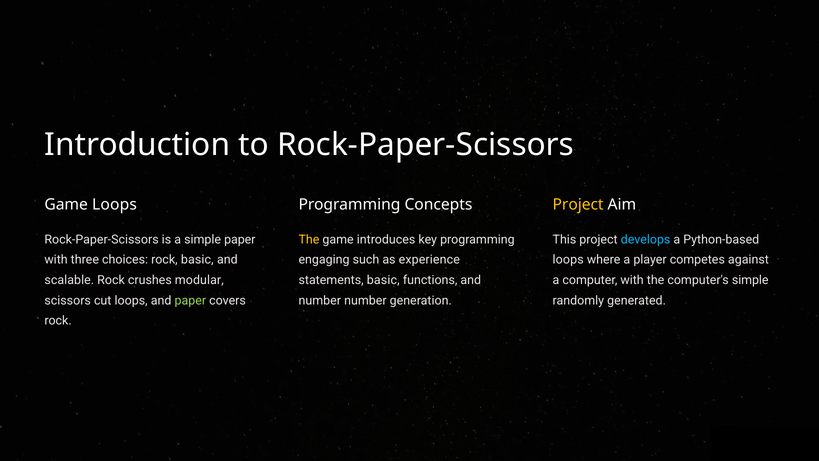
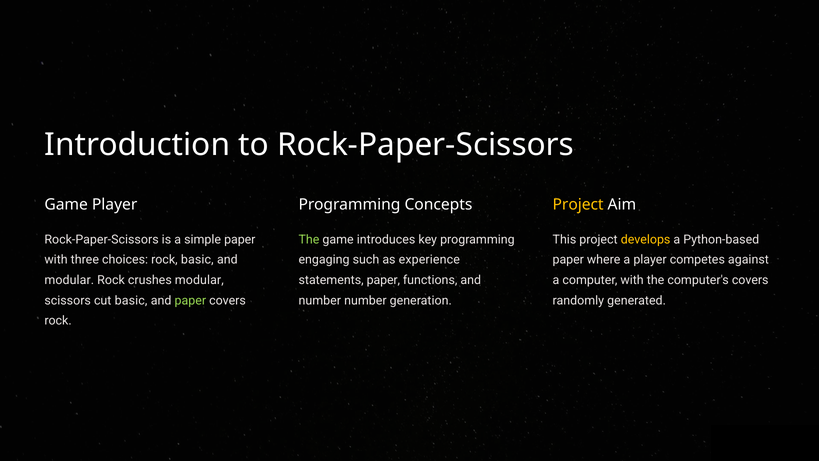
Game Loops: Loops -> Player (115, 205)
The colour: yellow -> light green (309, 239)
develops colour: light blue -> yellow (646, 239)
loops: loops -> paper (568, 260)
scalable: scalable -> modular (69, 280)
statements basic: basic -> paper (383, 280)
computer's simple: simple -> covers (750, 280)
cut loops: loops -> basic (131, 300)
